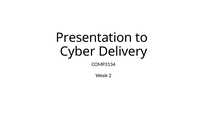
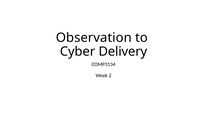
Presentation: Presentation -> Observation (94, 38)
